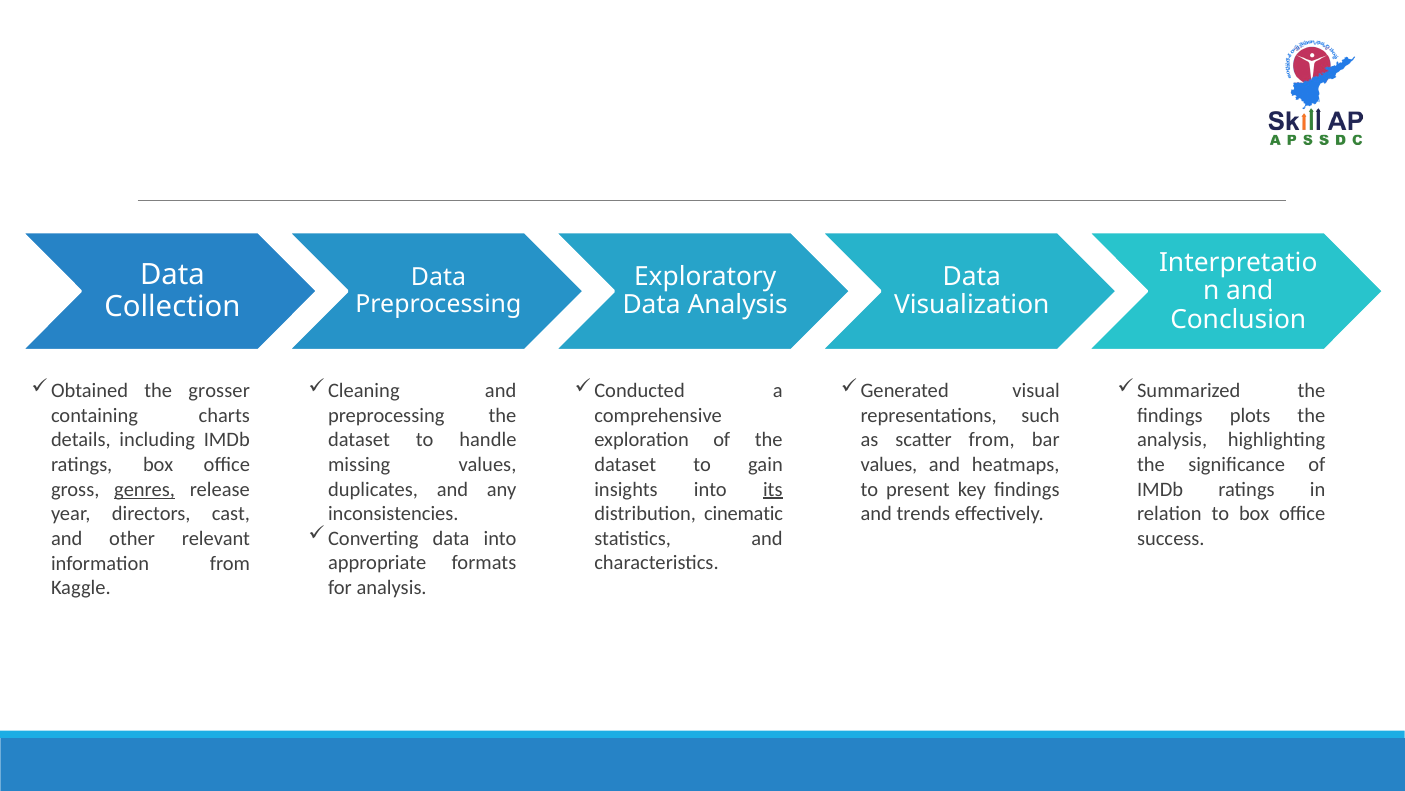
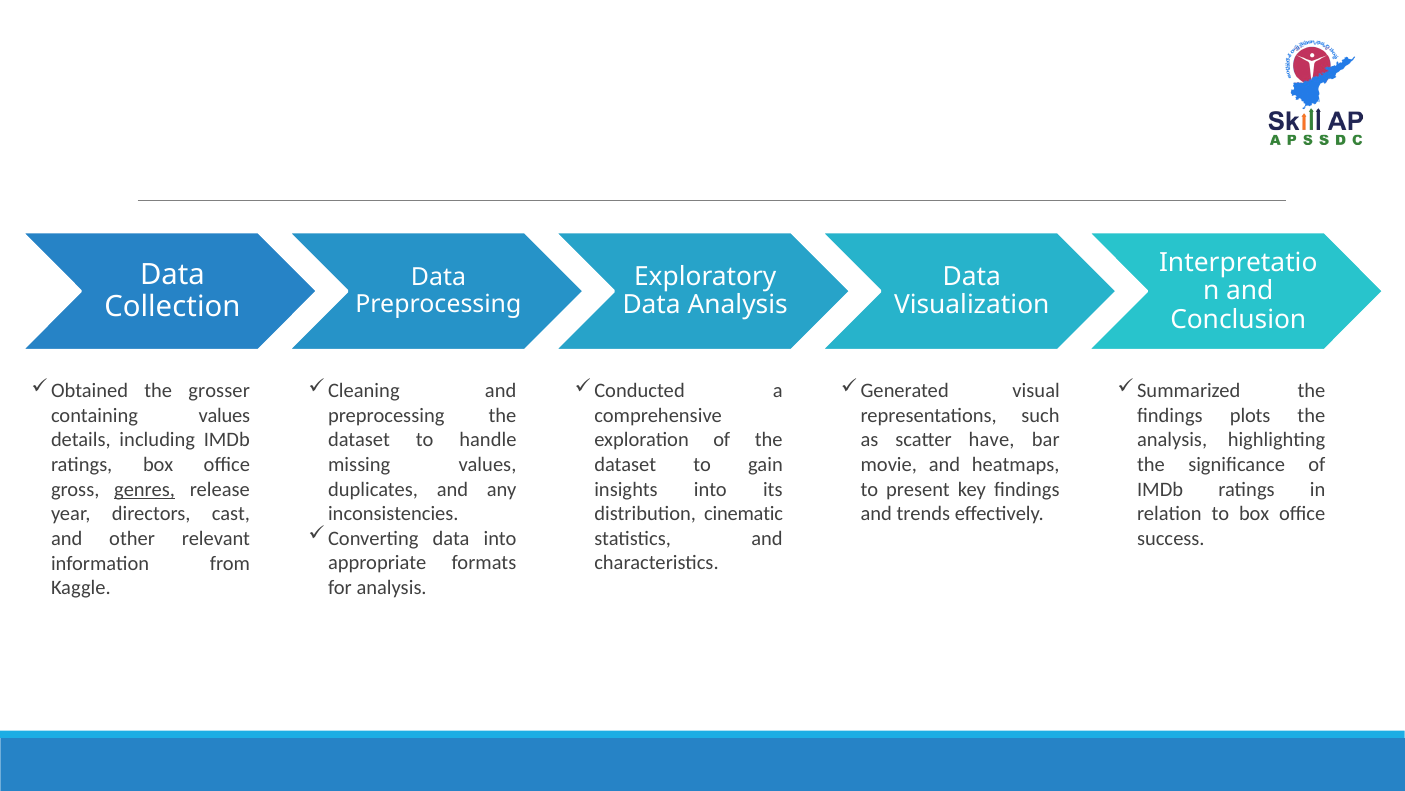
containing charts: charts -> values (224, 415)
scatter from: from -> have (992, 440)
values: values -> movie (889, 464)
its underline: present -> none (773, 489)
